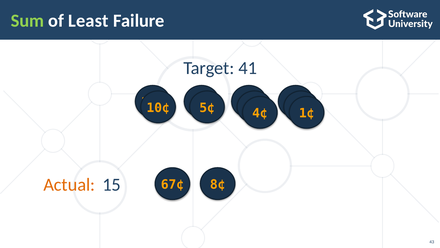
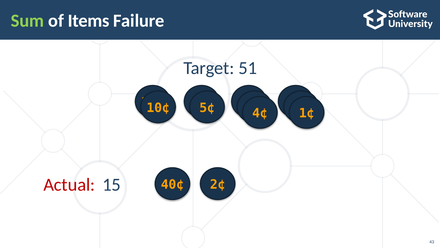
Least: Least -> Items (89, 21)
41: 41 -> 51 (248, 68)
Actual colour: orange -> red (69, 184)
67¢: 67¢ -> 40¢ (172, 184)
8¢: 8¢ -> 2¢ (218, 184)
